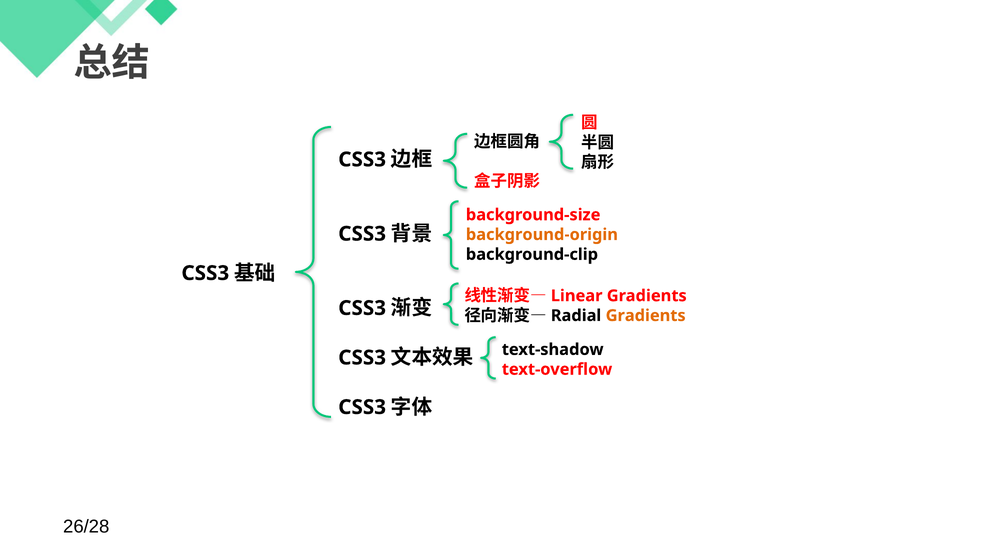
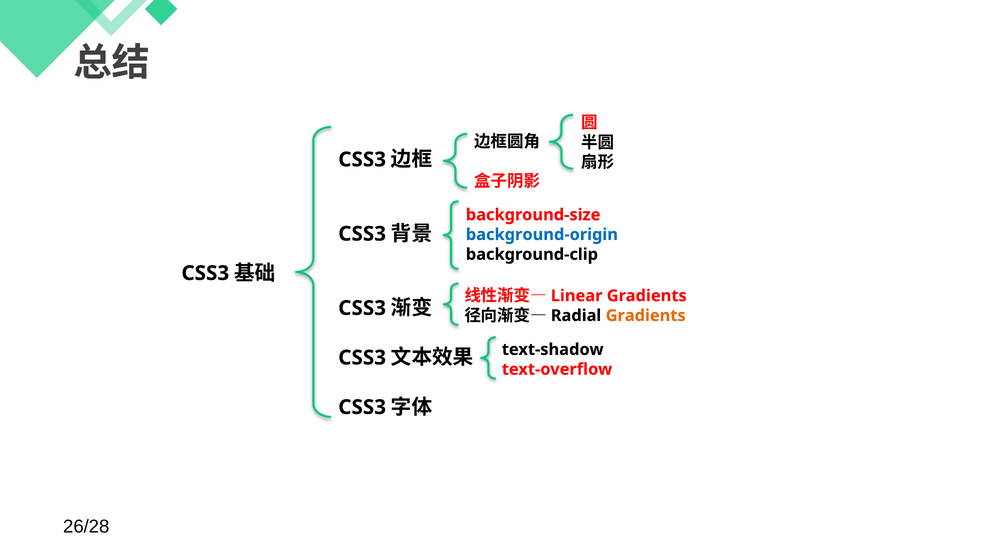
background-origin colour: orange -> blue (542, 235)
